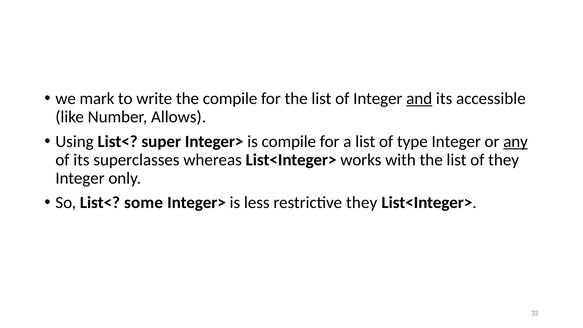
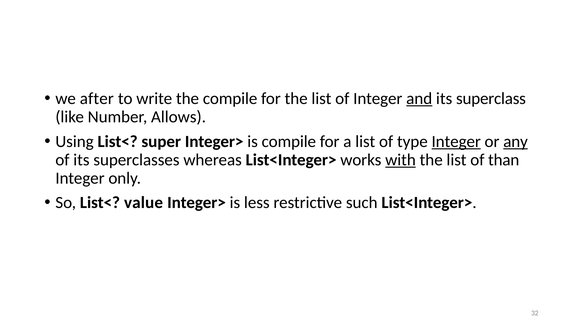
mark: mark -> after (97, 99)
accessible: accessible -> superclass (491, 99)
Integer underline: none -> present (456, 141)
with underline: none -> present (401, 160)
of they: they -> than (504, 160)
some: some -> value (144, 203)
restrictive they: they -> such (362, 203)
